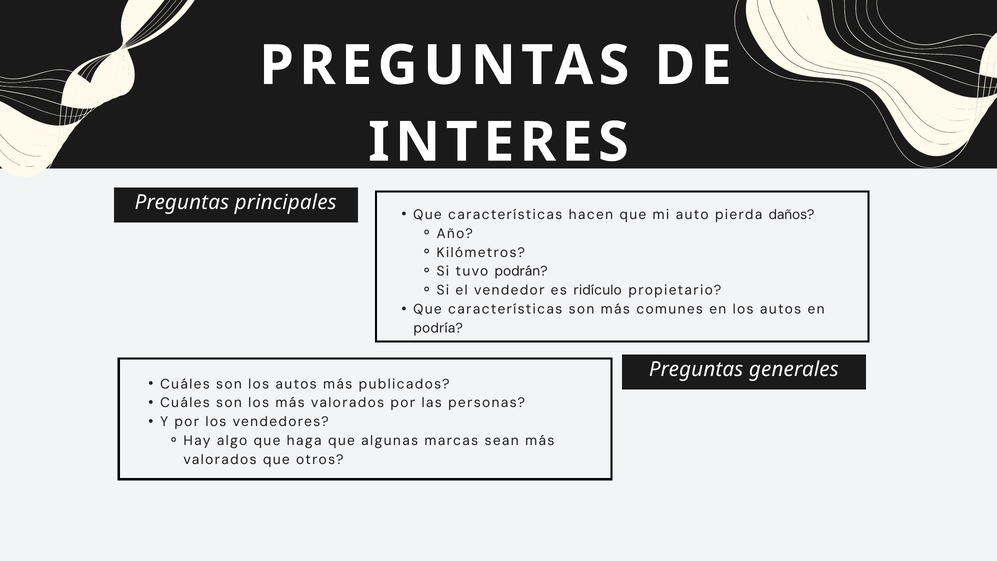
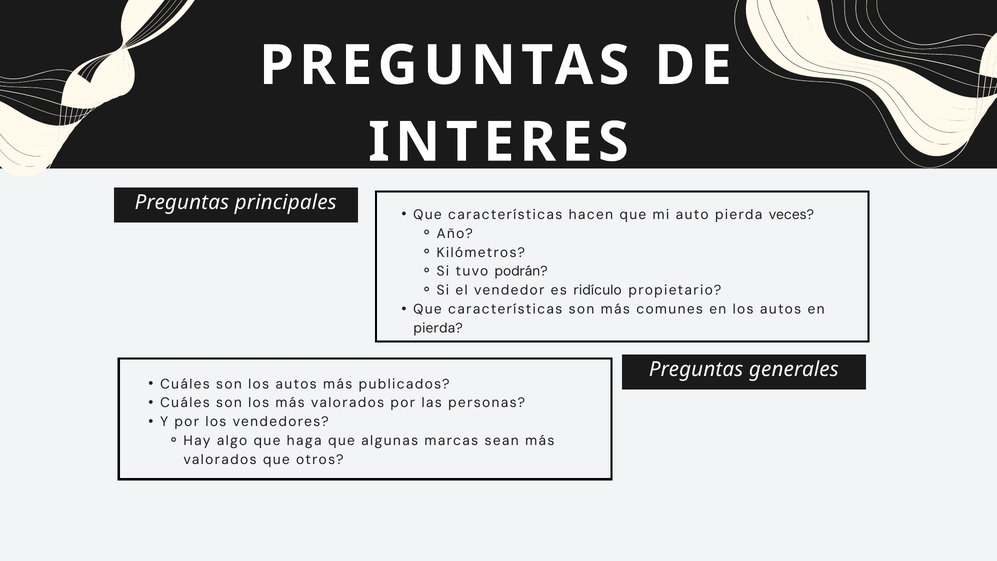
daños: daños -> veces (791, 215)
podría: podría -> pierda (438, 328)
